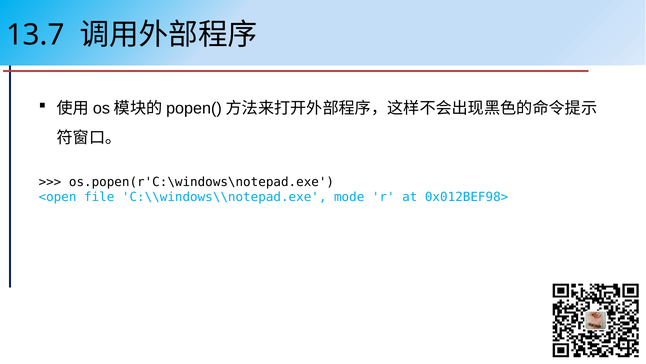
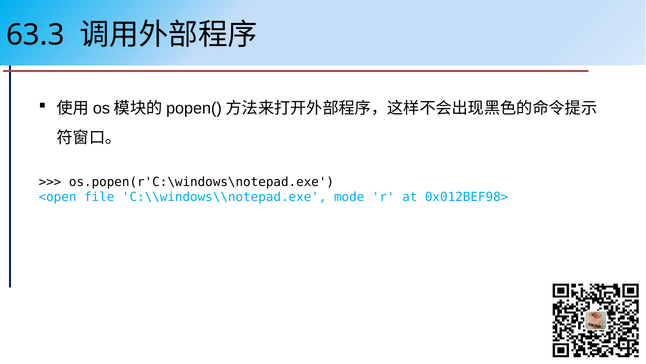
13.7: 13.7 -> 63.3 (35, 35)
